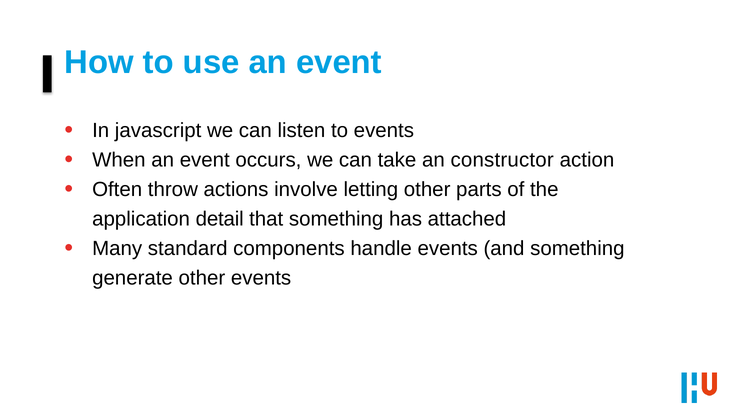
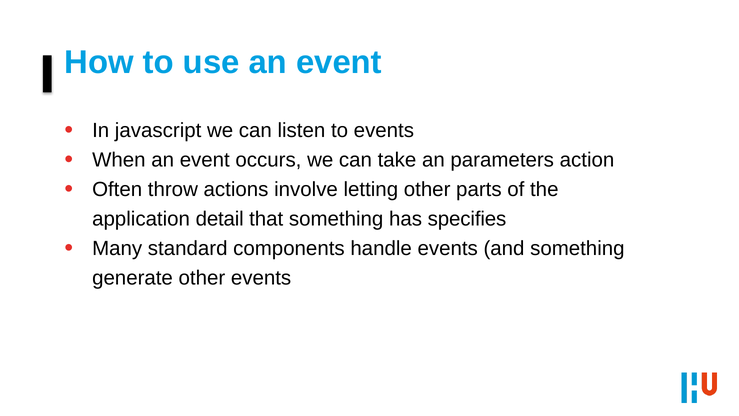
constructor: constructor -> parameters (502, 160)
attached: attached -> specifies (467, 219)
